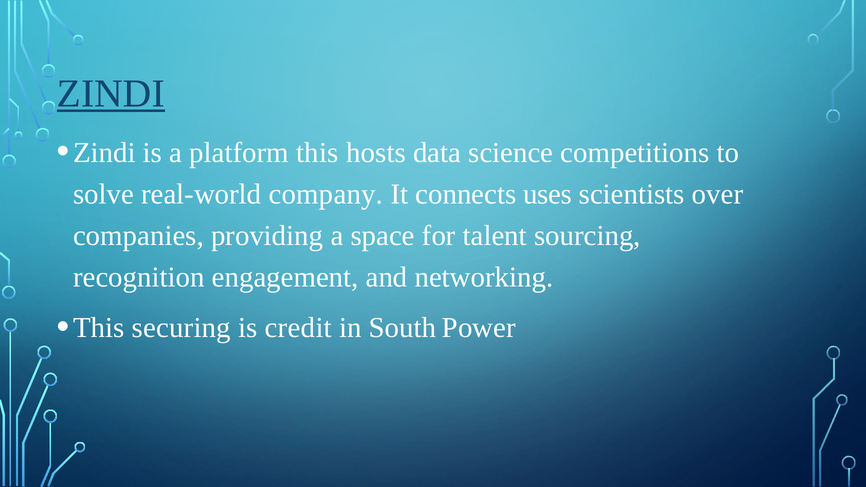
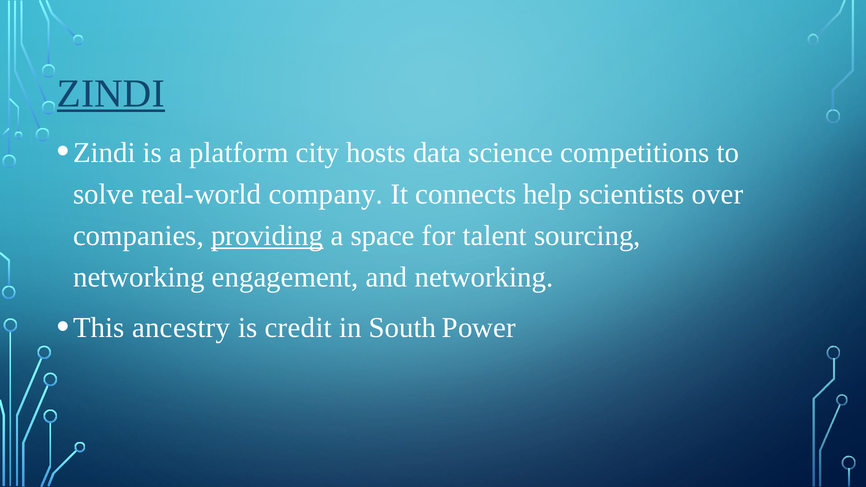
platform this: this -> city (318, 153)
uses: uses -> help (548, 194)
providing underline: none -> present (267, 236)
recognition: recognition -> networking (139, 277)
securing: securing -> ancestry (181, 328)
